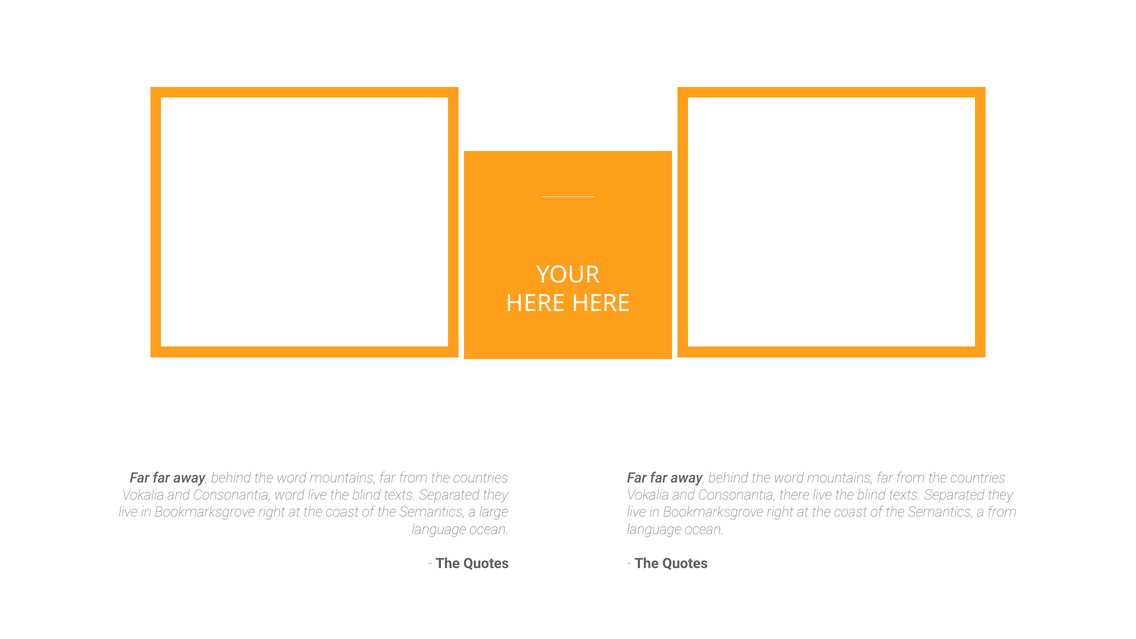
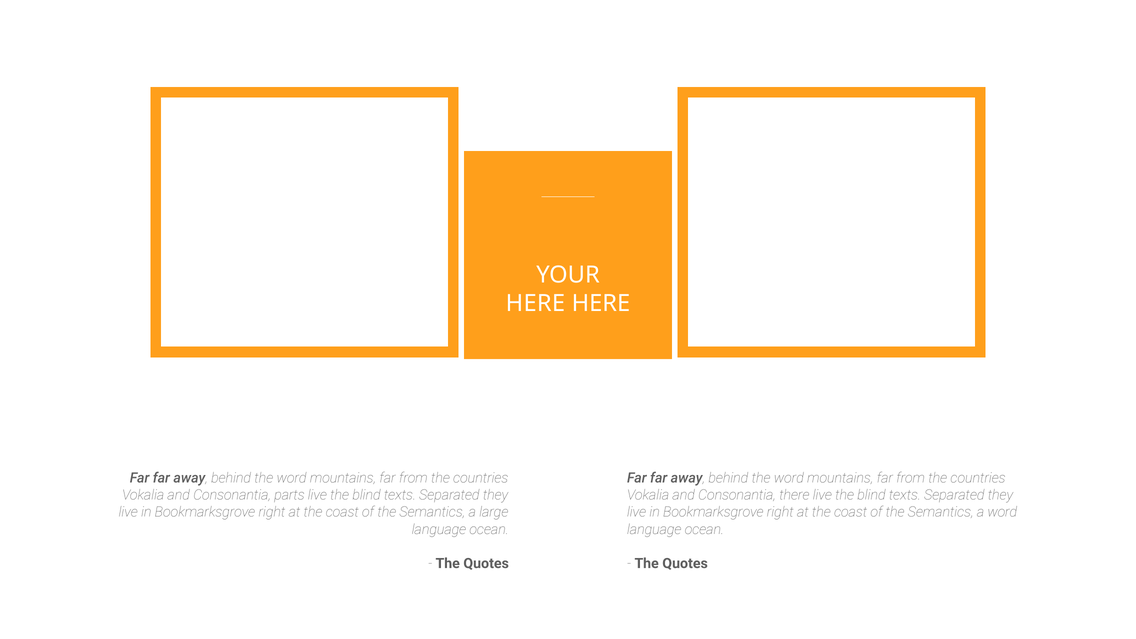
Consonantia word: word -> parts (289, 495)
a from: from -> word (1002, 512)
